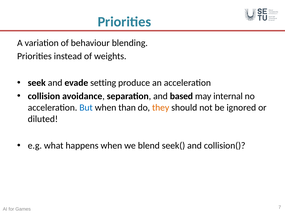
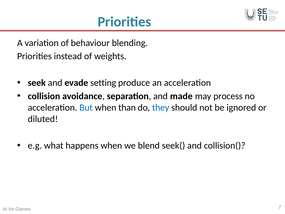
based: based -> made (181, 96)
internal: internal -> process (228, 96)
they colour: orange -> blue (161, 107)
